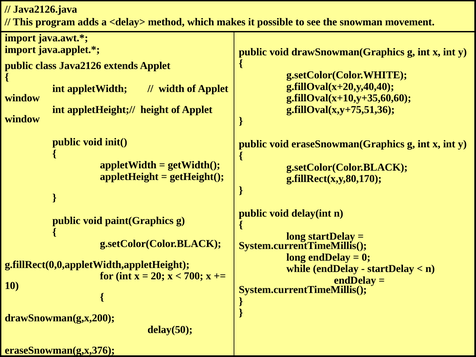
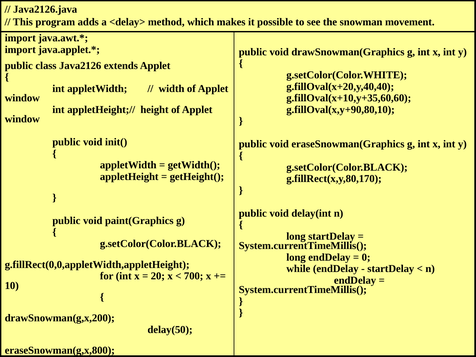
g.fillOval(x,y+75,51,36: g.fillOval(x,y+75,51,36 -> g.fillOval(x,y+90,80,10 (341, 110)
eraseSnowman(g,x,376: eraseSnowman(g,x,376 -> eraseSnowman(g,x,800 (60, 350)
